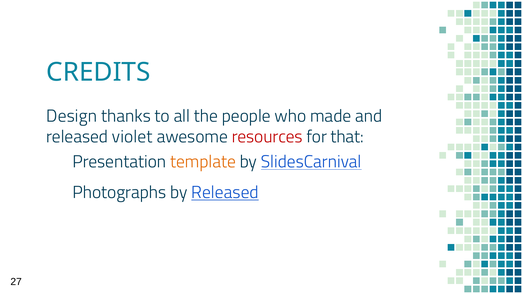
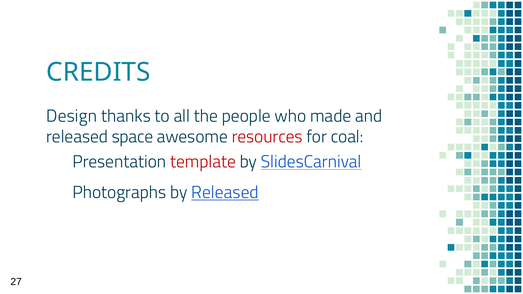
violet: violet -> space (132, 137)
that: that -> coal (347, 137)
template colour: orange -> red (203, 162)
